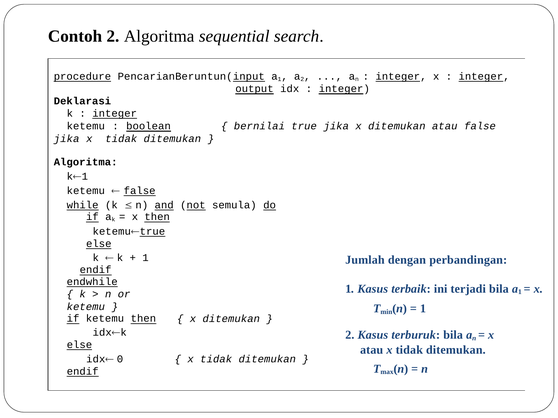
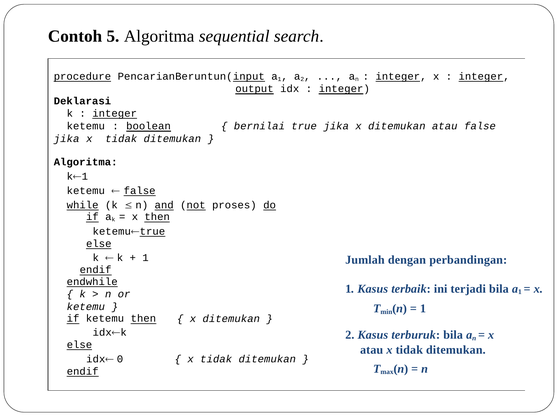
Contoh 2: 2 -> 5 (113, 36)
semula: semula -> proses (234, 205)
